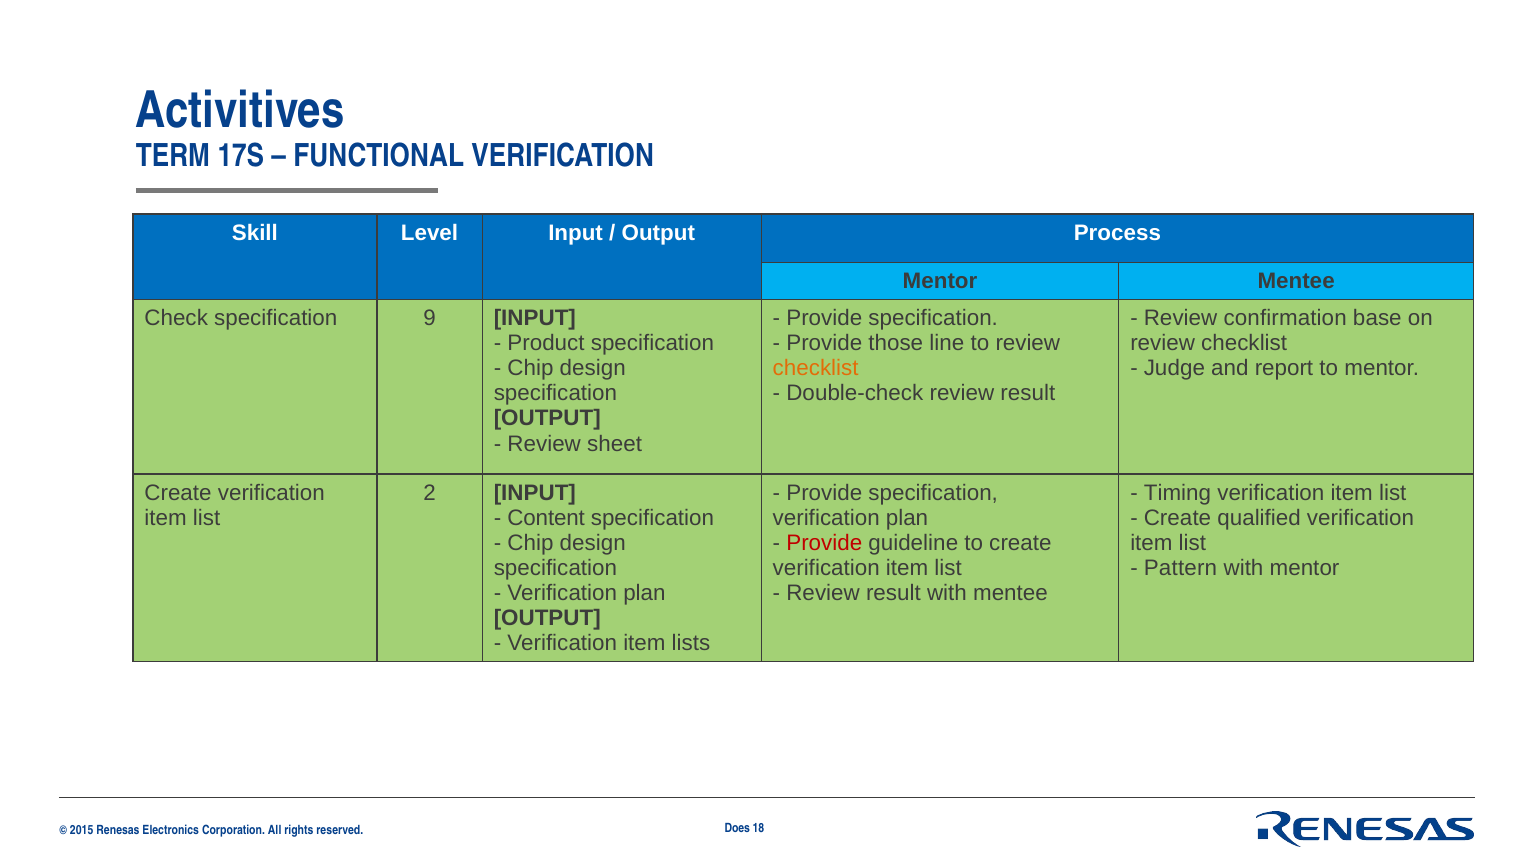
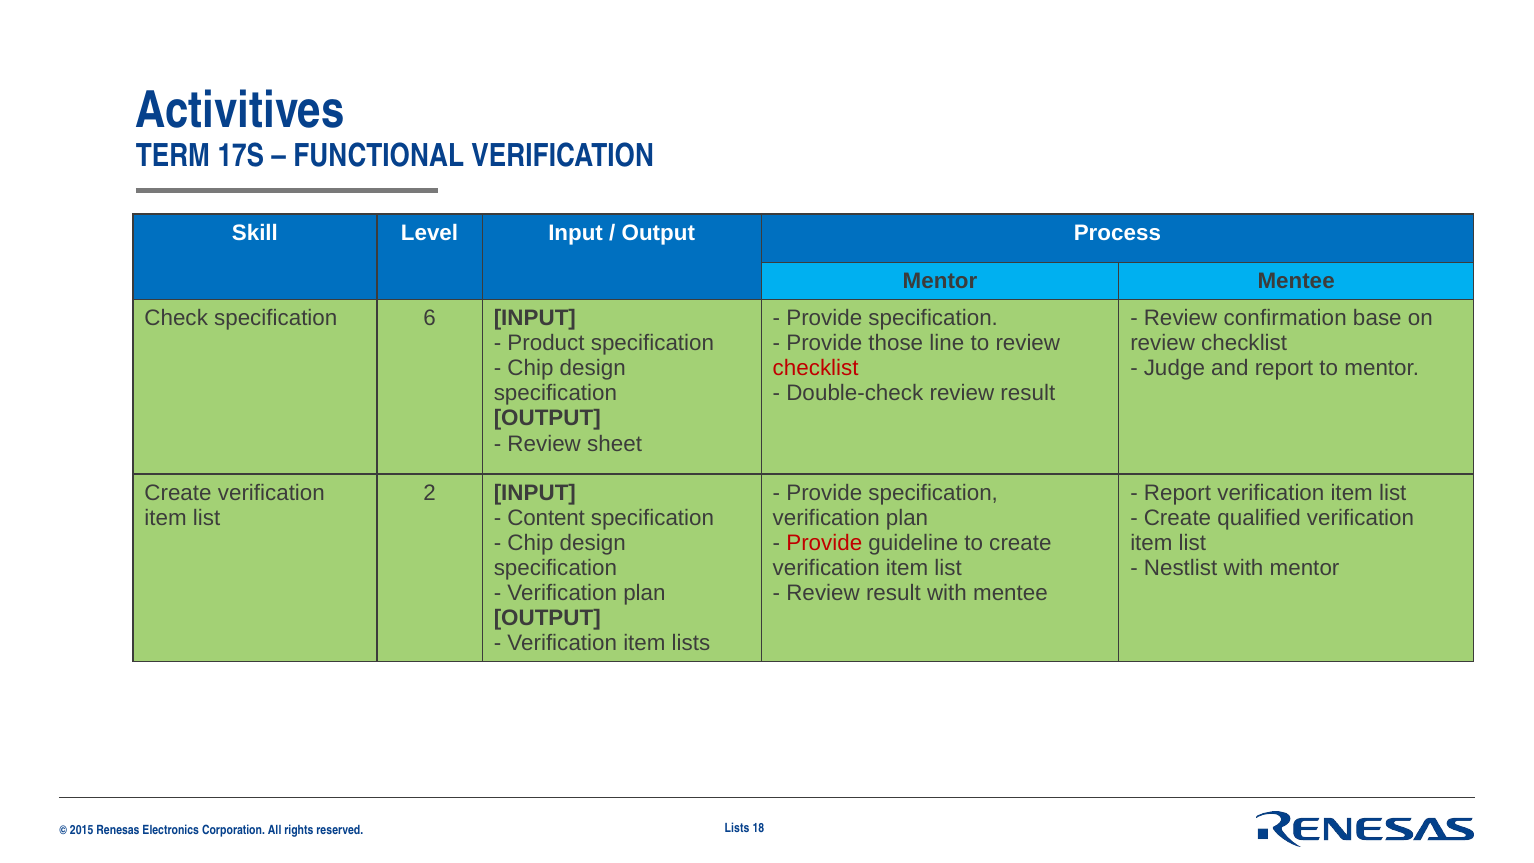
9: 9 -> 6 (430, 318)
checklist colour: orange -> red (816, 368)
Timing: Timing -> Report (1177, 493)
Pattern: Pattern -> Nestlist (1181, 568)
Does: Does -> Lists (737, 828)
